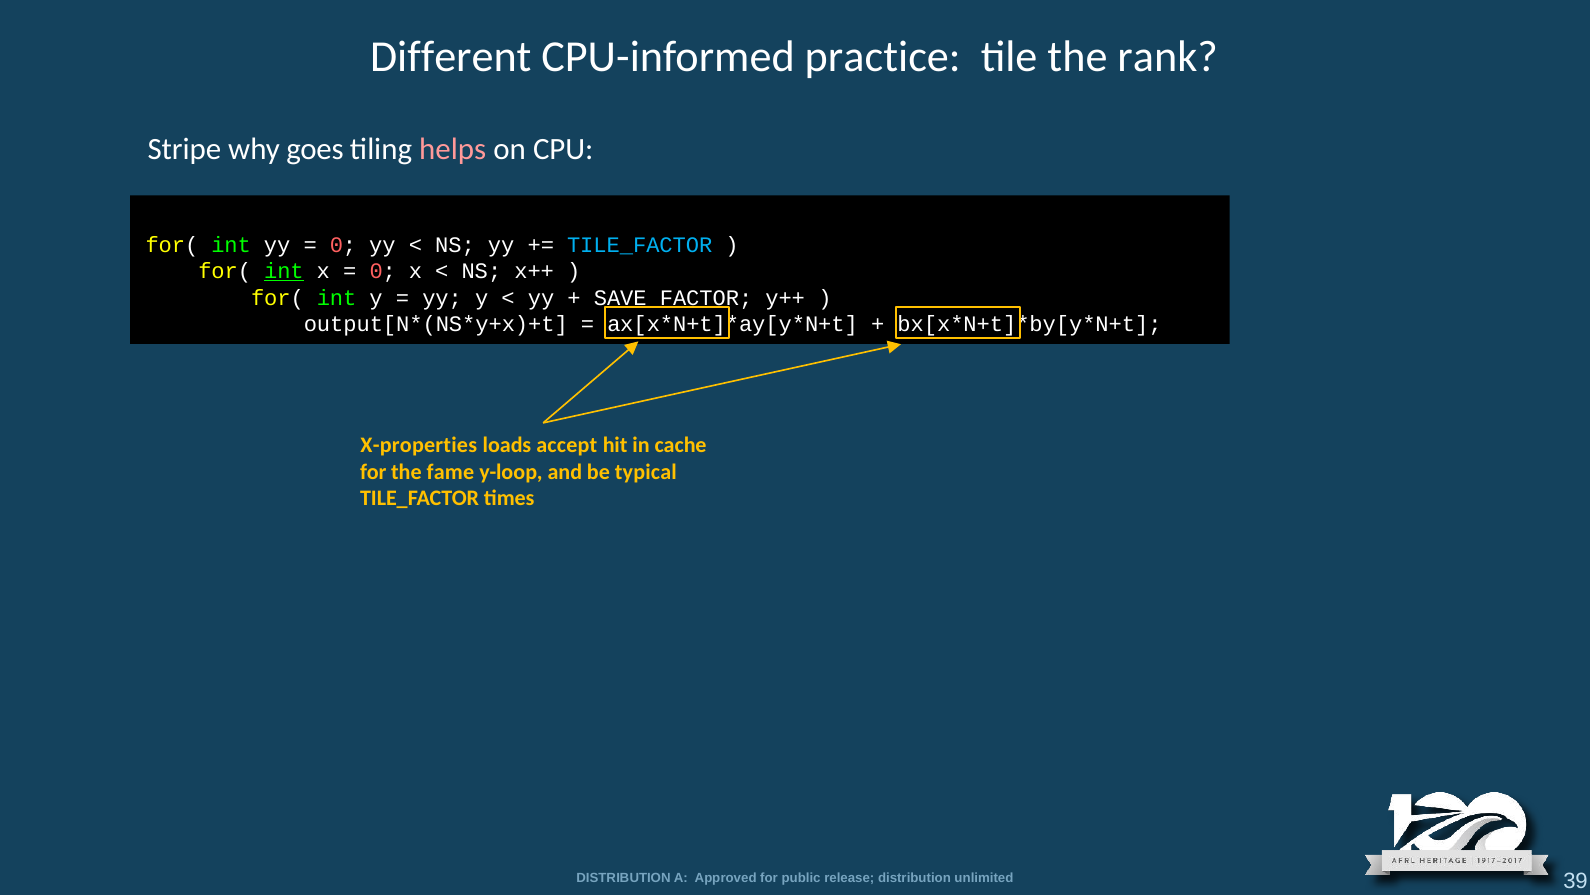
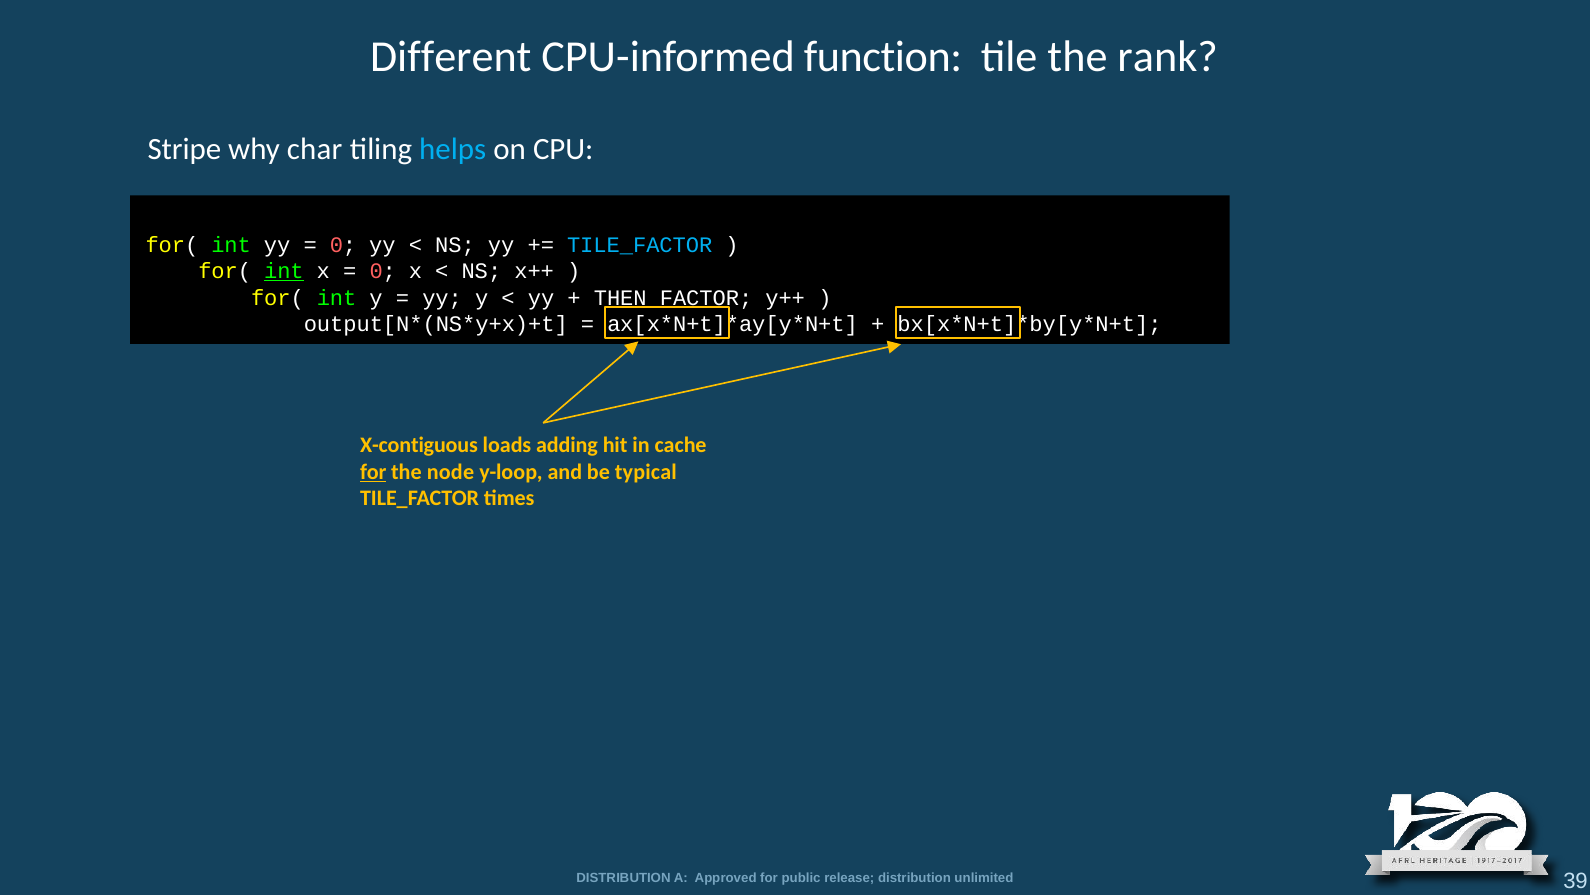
practice: practice -> function (883, 57)
goes: goes -> char (315, 149)
helps colour: pink -> light blue (453, 149)
SAVE_FACTOR: SAVE_FACTOR -> THEN_FACTOR (673, 298)
X-properties: X-properties -> X-contiguous (419, 445)
accept: accept -> adding (567, 445)
for underline: none -> present (373, 472)
fame: fame -> node (450, 472)
